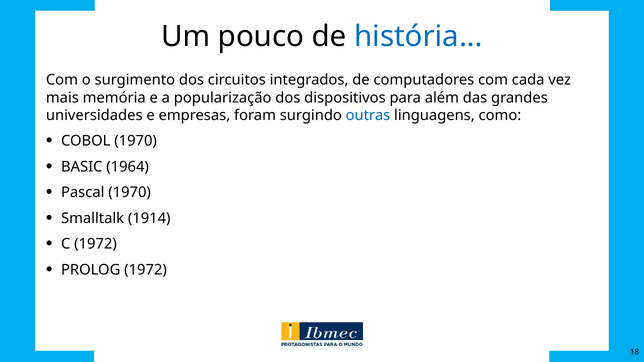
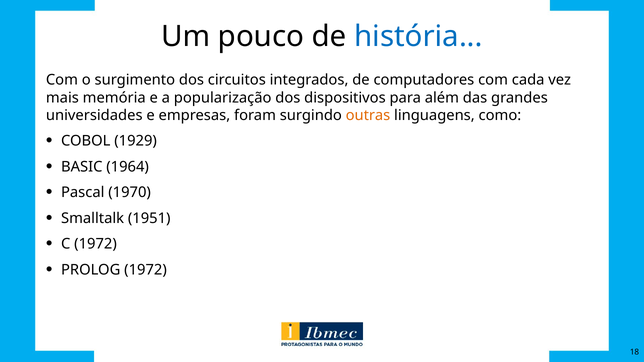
outras colour: blue -> orange (368, 115)
COBOL 1970: 1970 -> 1929 (136, 141)
1914: 1914 -> 1951 (149, 218)
